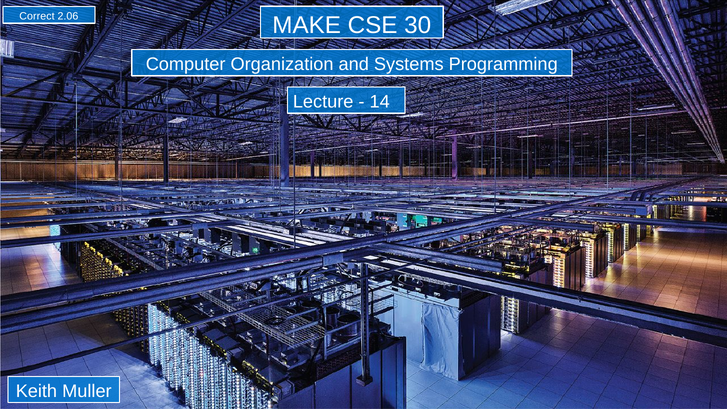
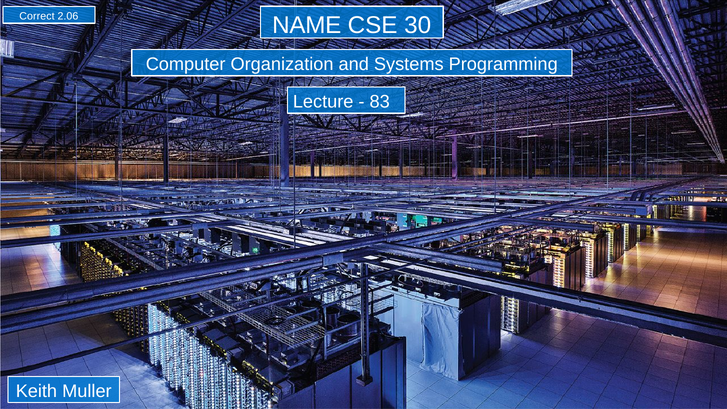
MAKE: MAKE -> NAME (307, 25)
14: 14 -> 83 (380, 102)
